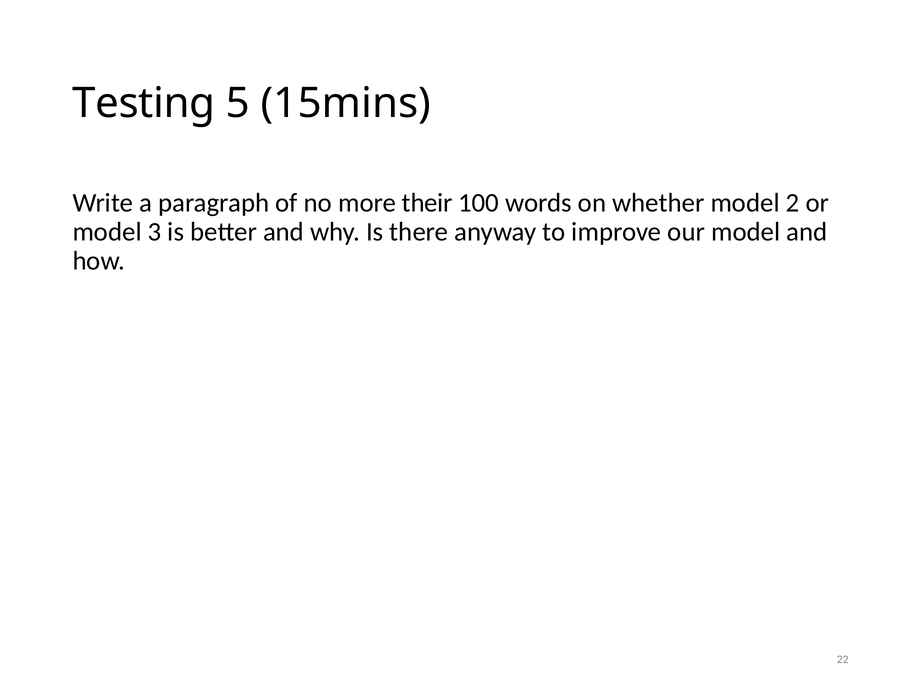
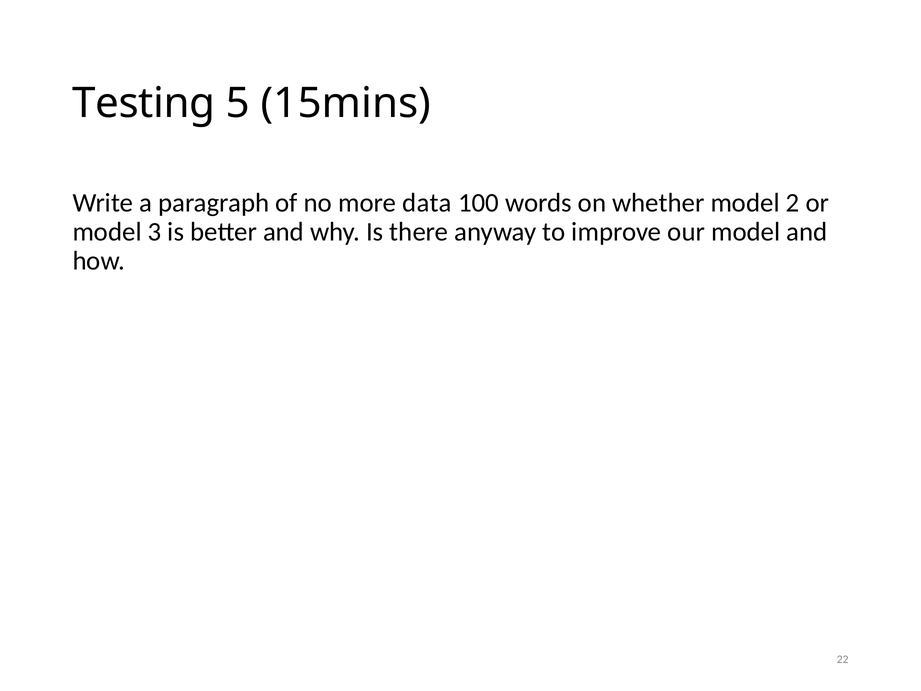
their: their -> data (427, 203)
